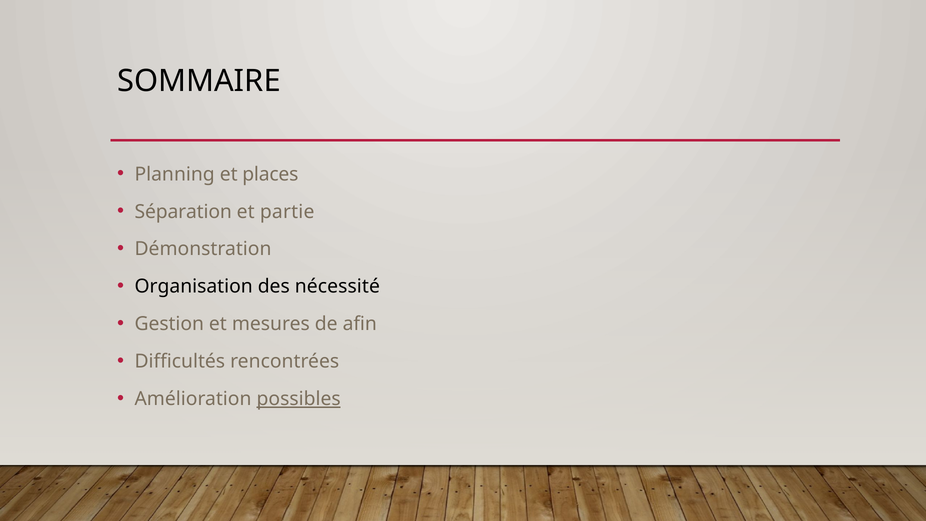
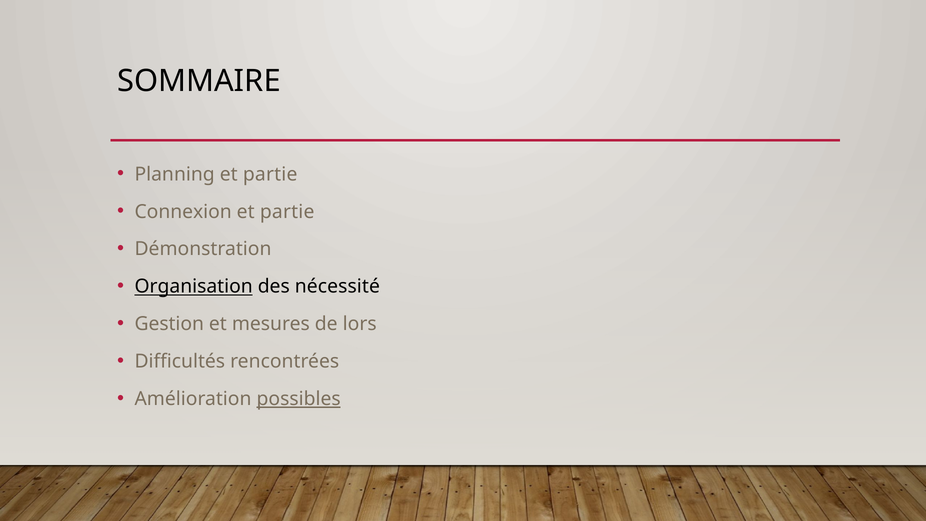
Planning et places: places -> partie (270, 174)
Séparation: Séparation -> Connexion (183, 212)
Organisation underline: none -> present (194, 287)
afin: afin -> lors (360, 324)
